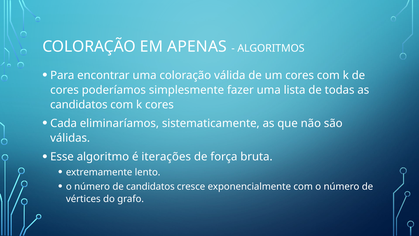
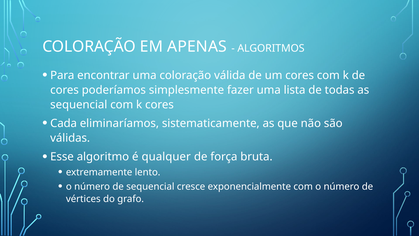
candidatos: candidatos -> sequencial (79, 105)
iterações: iterações -> qualquer (166, 157)
de candidatos: candidatos -> sequencial (150, 186)
